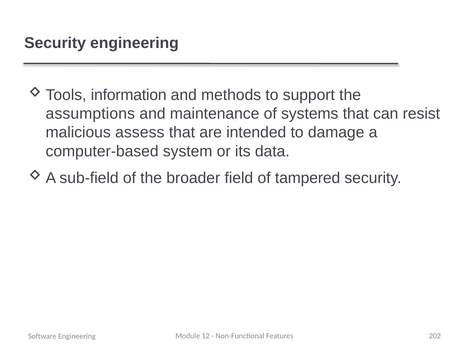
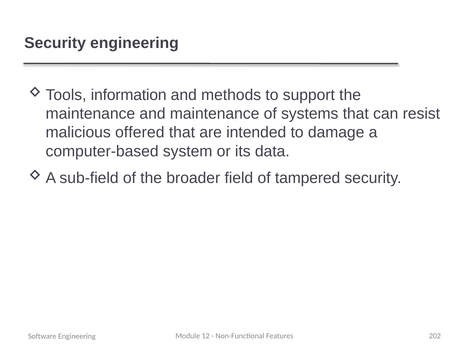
assumptions: assumptions -> maintenance (90, 114)
assess: assess -> offered (140, 132)
